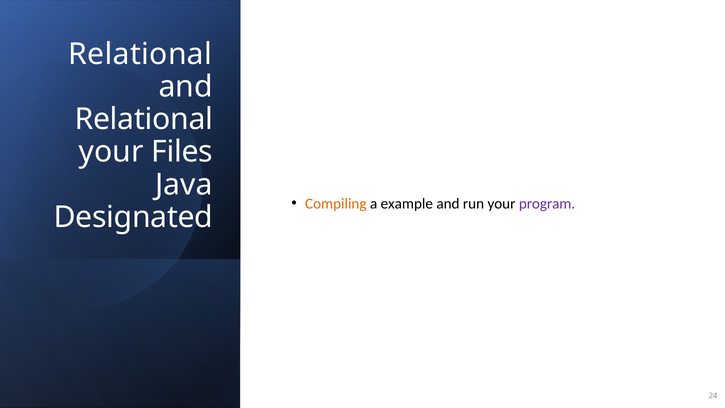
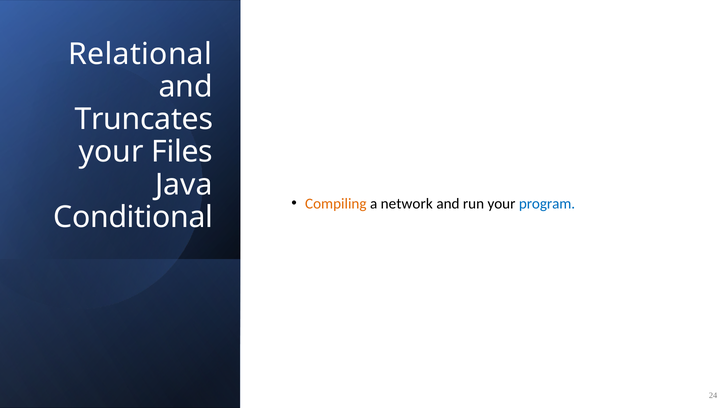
Relational: Relational -> Truncates (144, 119)
example: example -> network (407, 203)
program colour: purple -> blue (547, 203)
Designated: Designated -> Conditional (133, 217)
